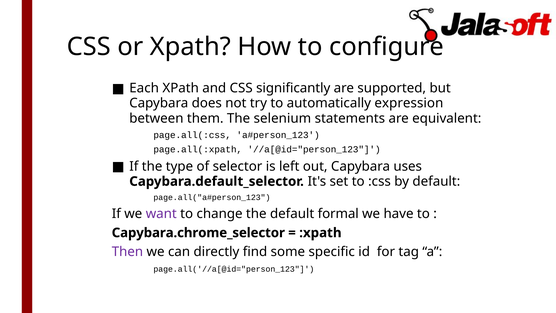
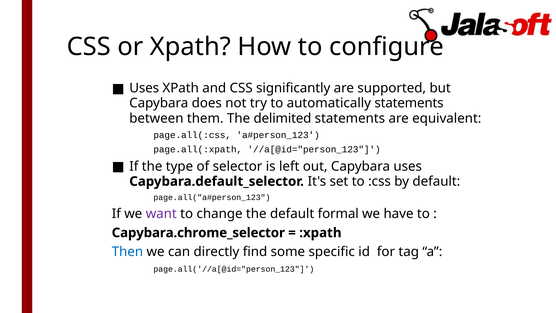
Each: Each -> Uses (144, 88)
automatically expression: expression -> statements (409, 103)
selenium: selenium -> delimited (282, 118)
Then colour: purple -> blue (127, 252)
